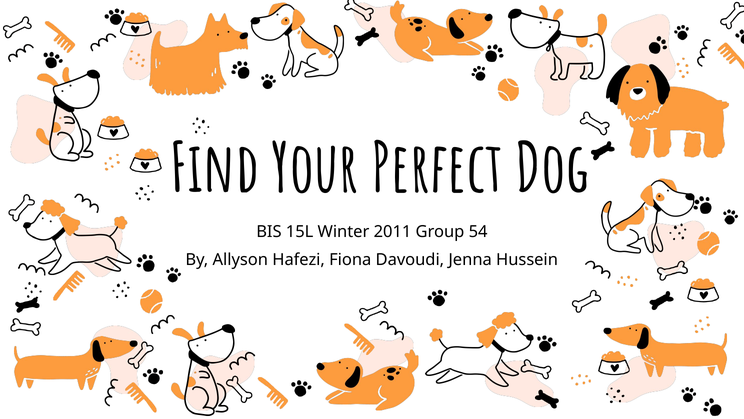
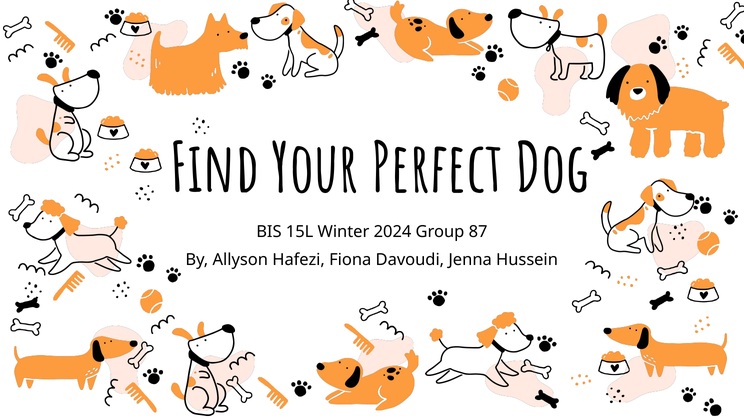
2011: 2011 -> 2024 (393, 231)
54: 54 -> 87 (478, 231)
